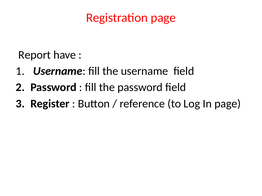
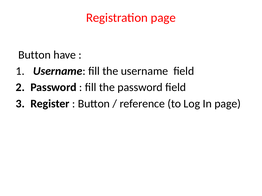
Report: Report -> Button (35, 55)
